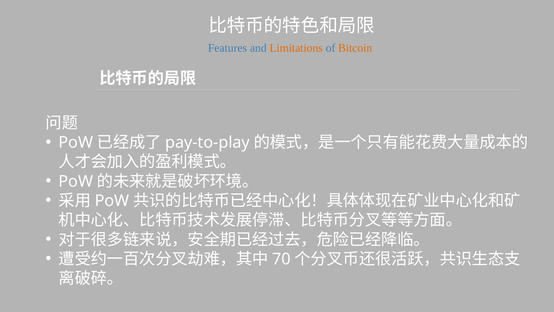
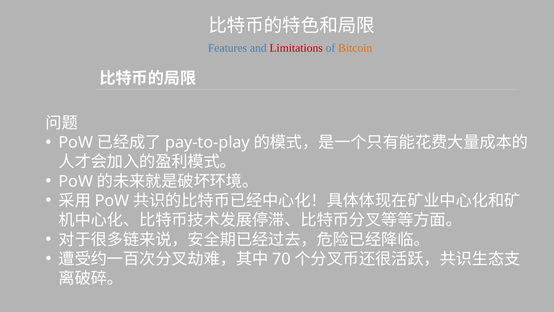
Limitations colour: orange -> red (296, 48)
